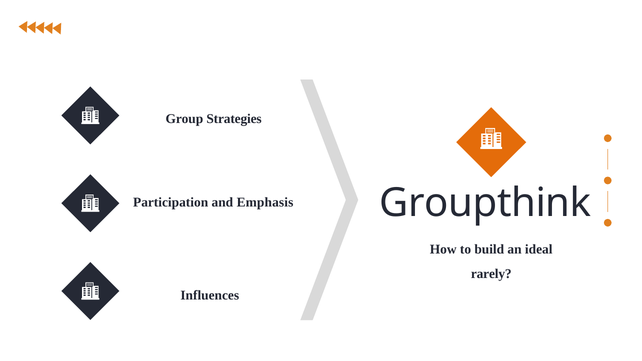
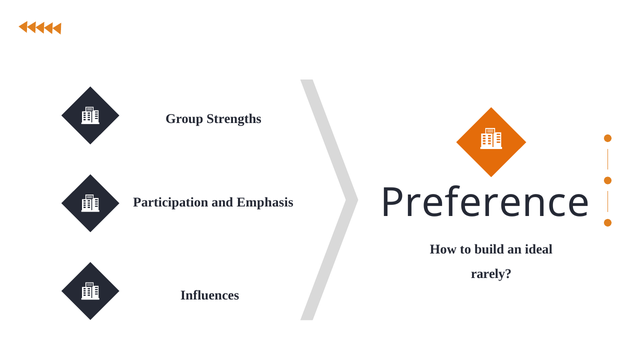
Strategies: Strategies -> Strengths (234, 119)
Groupthink: Groupthink -> Preference (485, 203)
